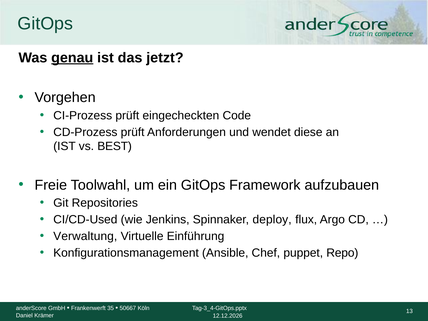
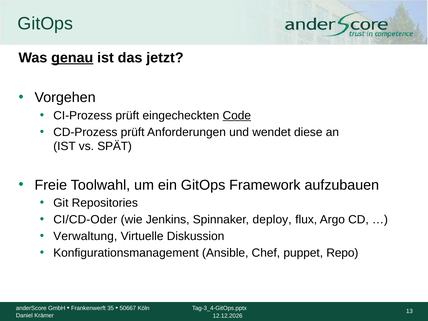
Code underline: none -> present (237, 115)
BEST: BEST -> SPÄT (115, 146)
CI/CD-Used: CI/CD-Used -> CI/CD-Oder (85, 220)
Einführung: Einführung -> Diskussion (196, 236)
